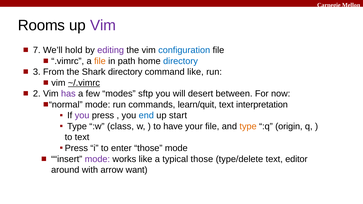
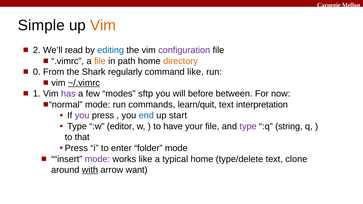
Rooms: Rooms -> Simple (41, 25)
Vim colour: purple -> orange (103, 25)
7: 7 -> 2 (37, 50)
hold: hold -> read (74, 50)
editing colour: purple -> blue (111, 50)
configuration colour: blue -> purple (184, 50)
directory colour: blue -> orange (181, 61)
3: 3 -> 0 (37, 72)
Shark directory: directory -> regularly (125, 72)
2: 2 -> 1 (37, 94)
desert: desert -> before (201, 94)
class: class -> editor (121, 126)
type colour: orange -> purple (248, 126)
origin: origin -> string (289, 126)
to text: text -> that (82, 137)
enter those: those -> folder (148, 148)
typical those: those -> home (202, 159)
editor: editor -> clone (296, 159)
with underline: none -> present (90, 170)
